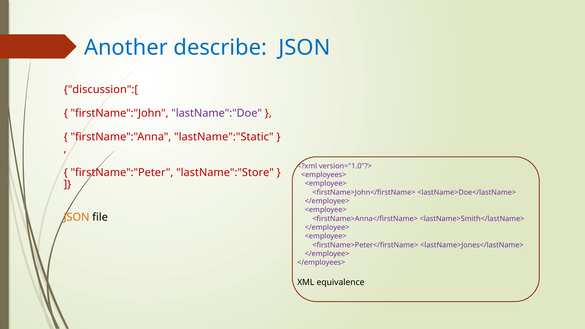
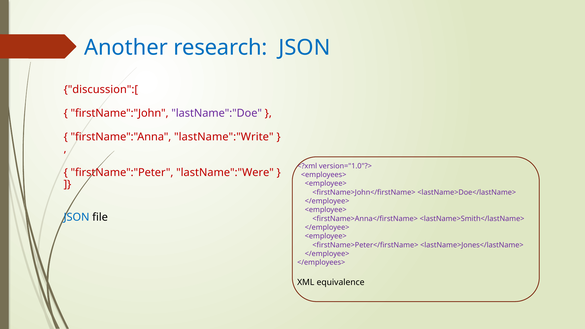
describe: describe -> research (220, 48)
lastName":"Static: lastName":"Static -> lastName":"Write (224, 137)
lastName":"Store: lastName":"Store -> lastName":"Were (225, 173)
JSON colour: orange -> blue (77, 217)
